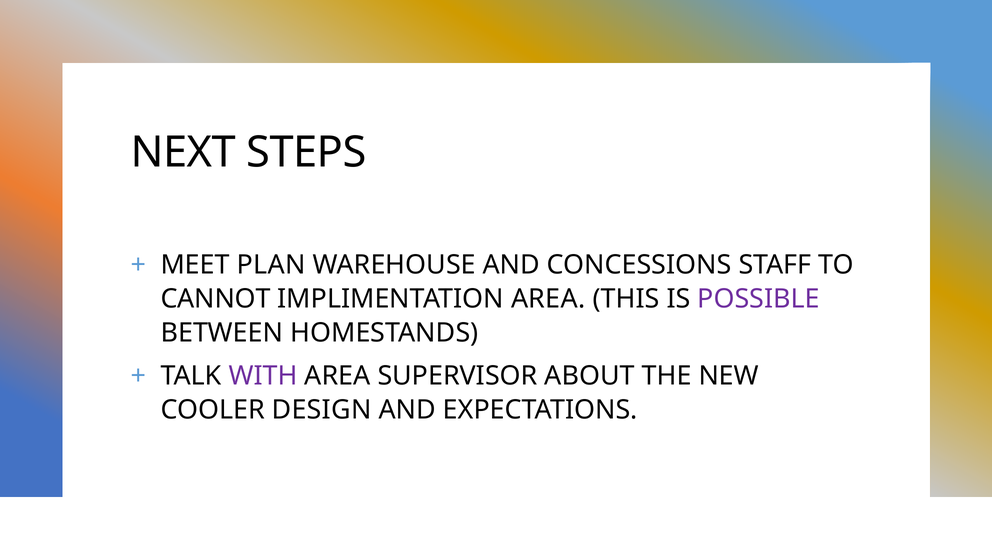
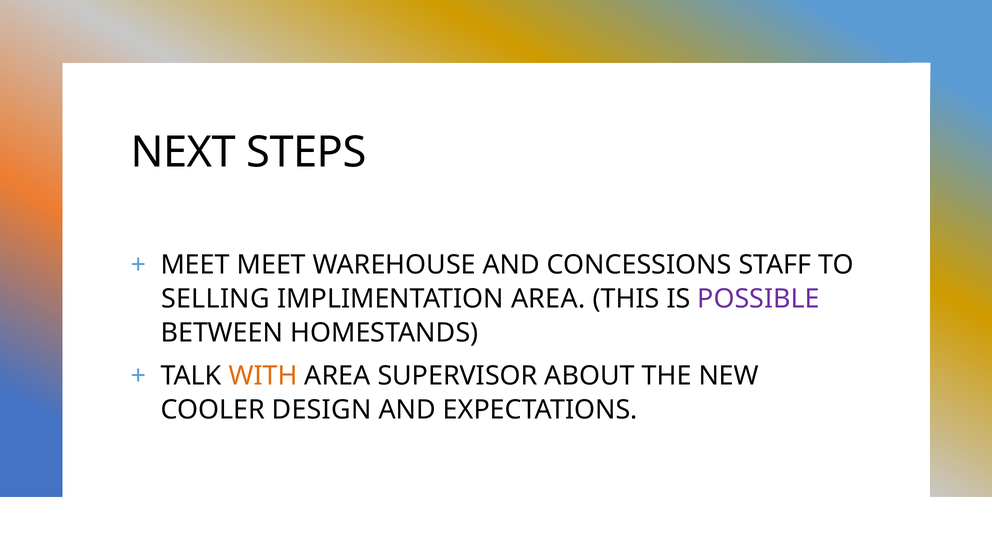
MEET PLAN: PLAN -> MEET (271, 265)
CANNOT: CANNOT -> SELLING (215, 299)
WITH colour: purple -> orange (263, 376)
